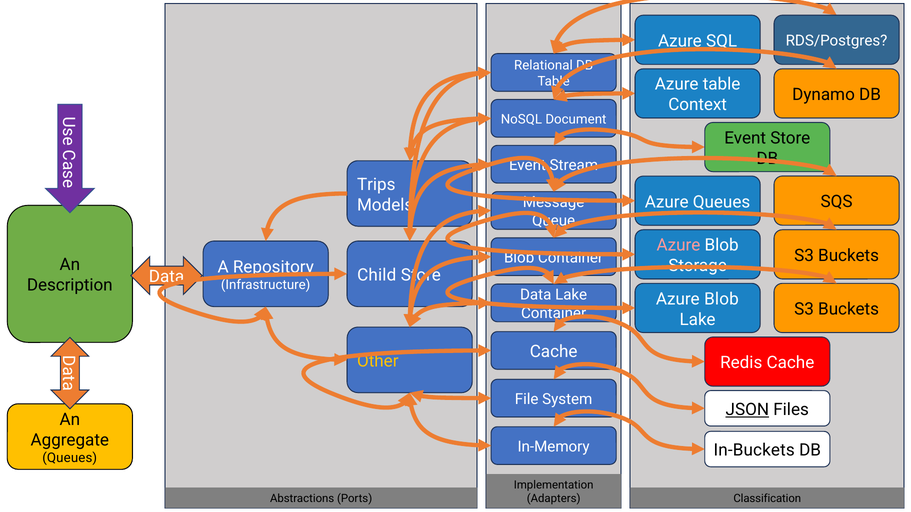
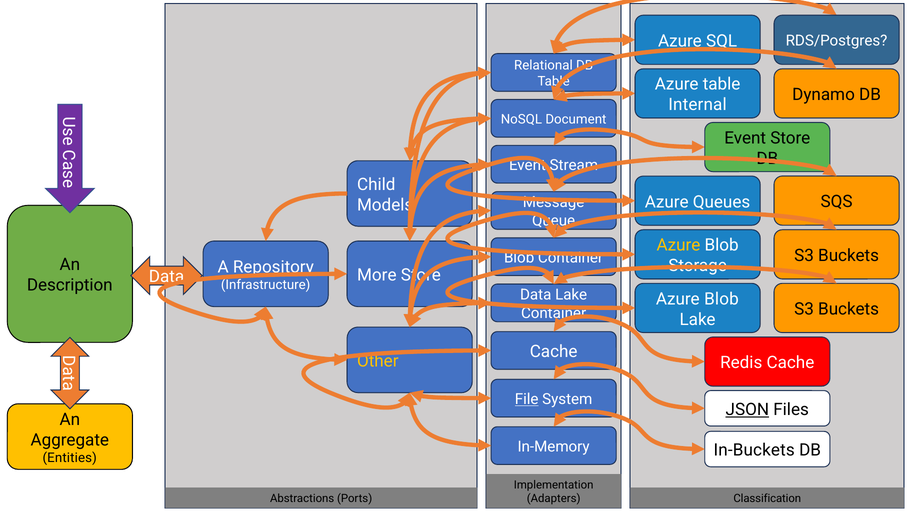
Context: Context -> Internal (697, 105)
Trips: Trips -> Child (376, 185)
Azure colour: pink -> yellow (678, 245)
Child: Child -> More (377, 275)
File underline: none -> present (527, 400)
Queues: Queues -> Entities (70, 458)
